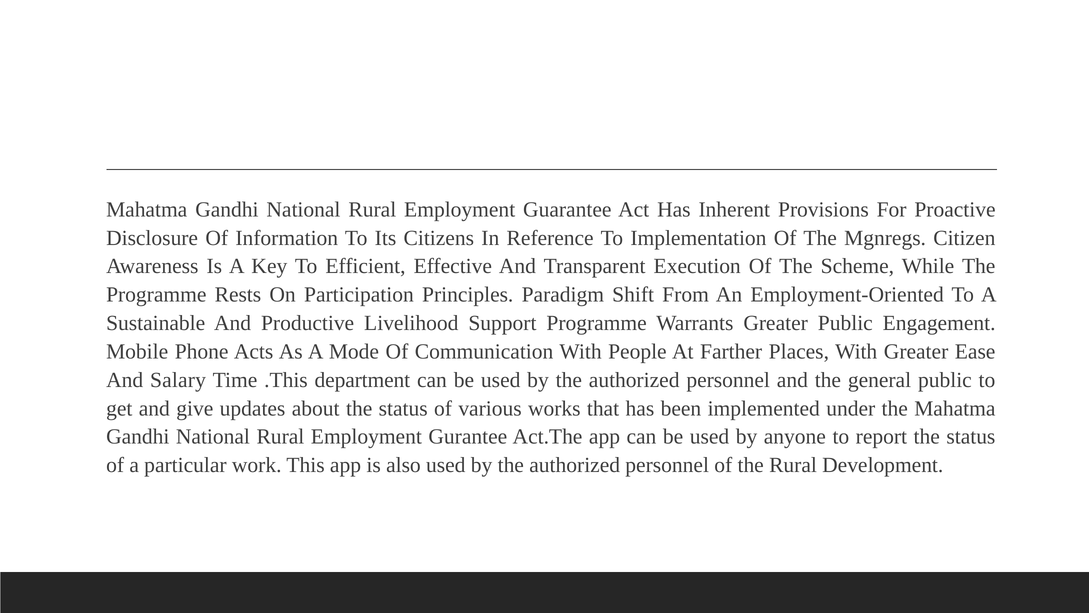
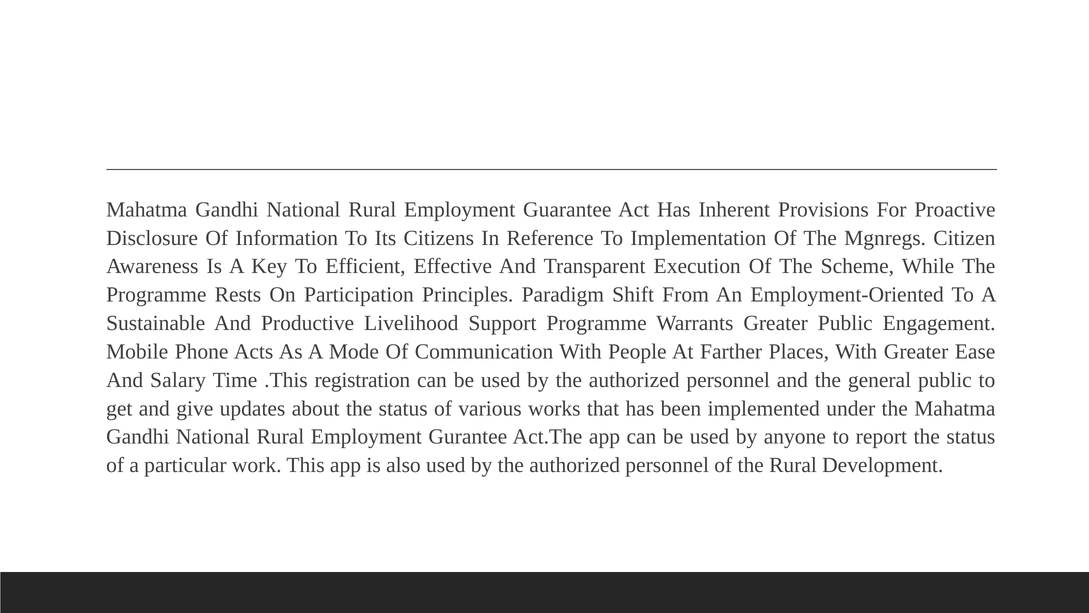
department: department -> registration (362, 380)
